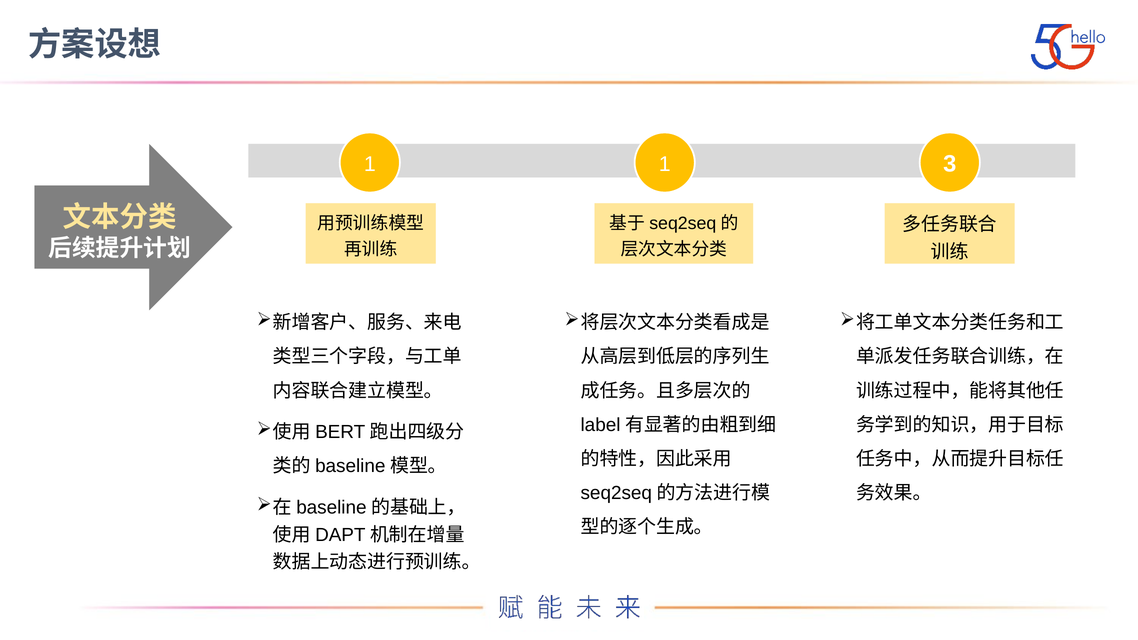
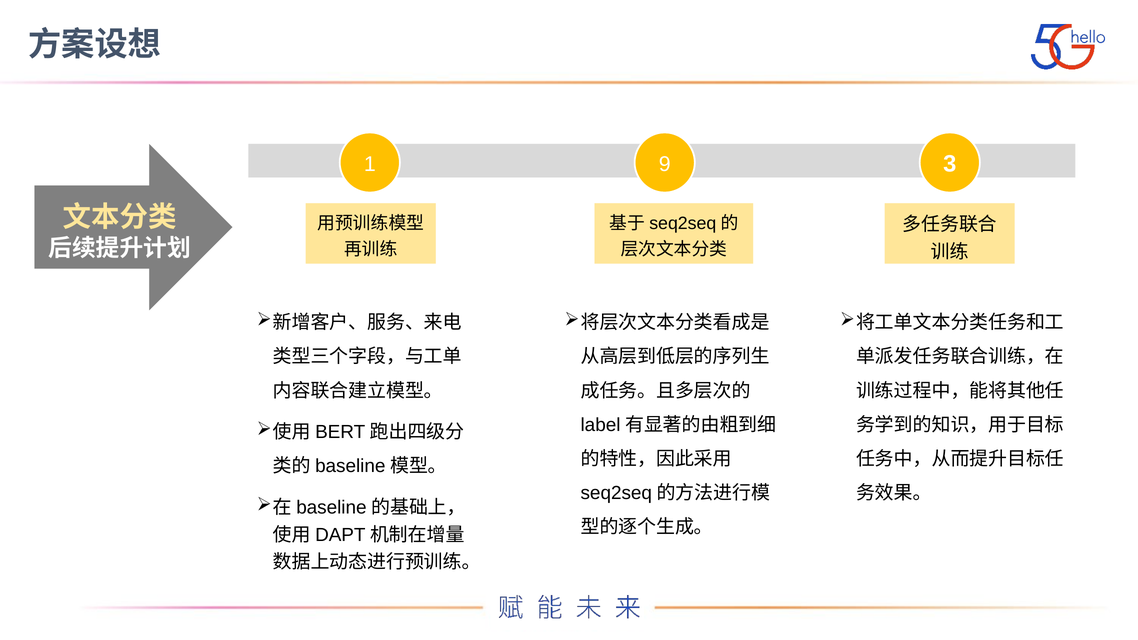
1 1: 1 -> 9 (665, 164)
